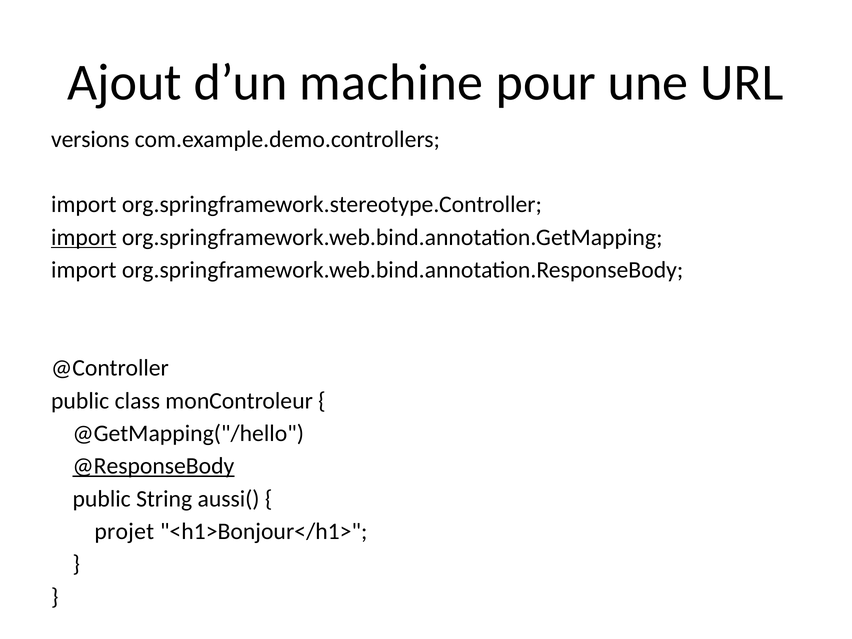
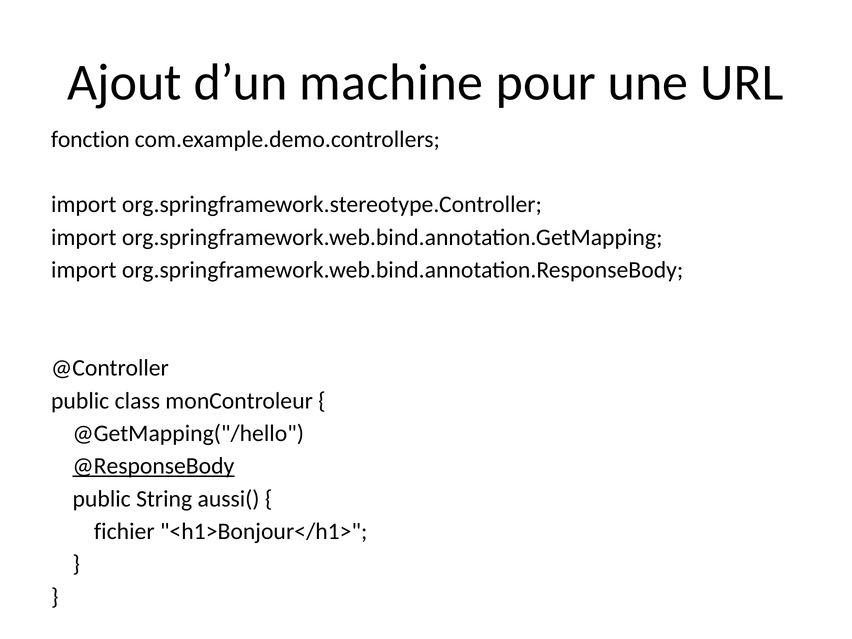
versions: versions -> fonction (90, 139)
import underline: present -> none (84, 237)
projet: projet -> fichier (124, 531)
